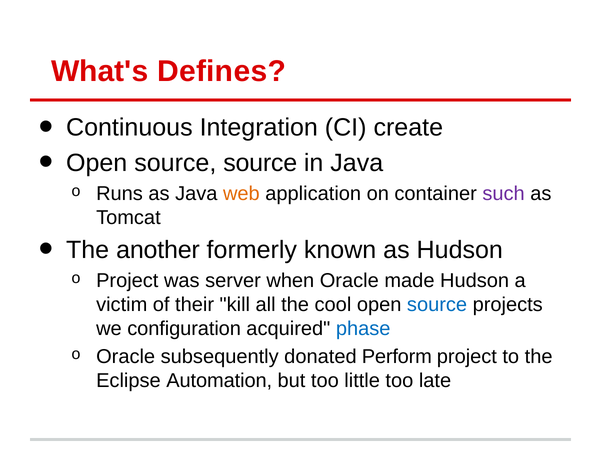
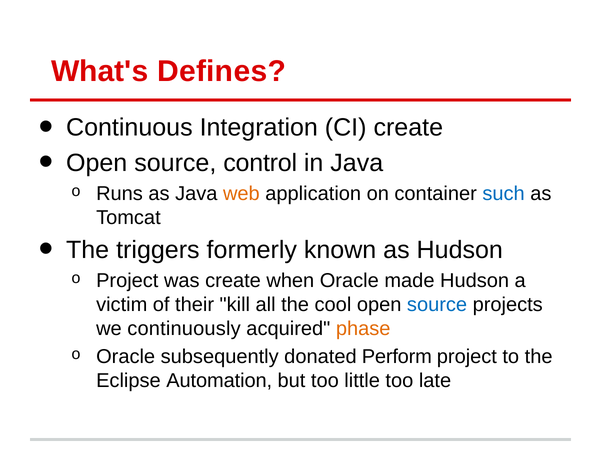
source source: source -> control (260, 163)
such colour: purple -> blue (504, 194)
another: another -> triggers (158, 250)
was server: server -> create (233, 281)
configuration: configuration -> continuously (184, 329)
phase colour: blue -> orange (363, 329)
